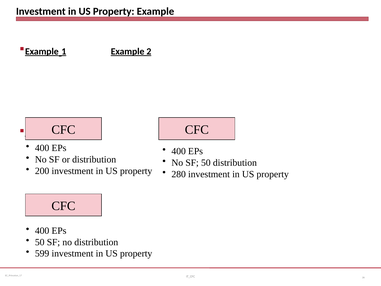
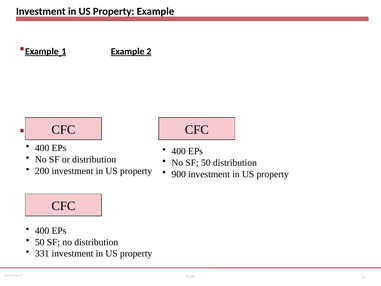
280: 280 -> 900 (179, 174)
599: 599 -> 331 (42, 253)
